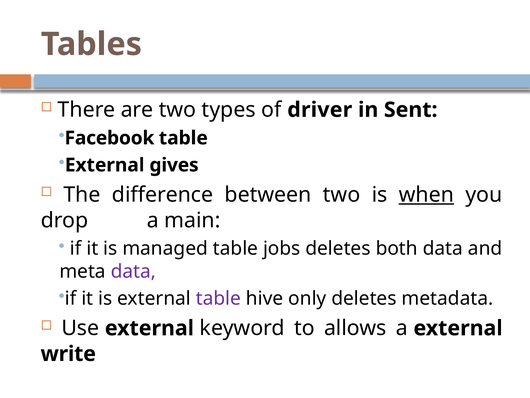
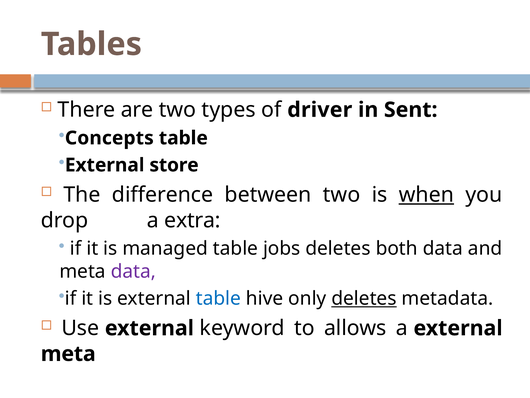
Facebook: Facebook -> Concepts (109, 138)
gives: gives -> store (174, 165)
main: main -> extra (192, 220)
table colour: purple -> blue (218, 298)
deletes underline: none -> present (364, 298)
write: write -> meta (68, 353)
